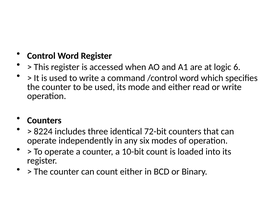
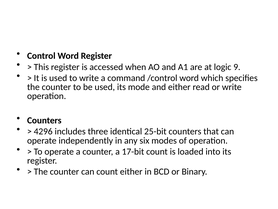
6: 6 -> 9 (237, 67)
8224: 8224 -> 4296 (43, 131)
72-bit: 72-bit -> 25-bit (155, 131)
10-bit: 10-bit -> 17-bit (133, 151)
